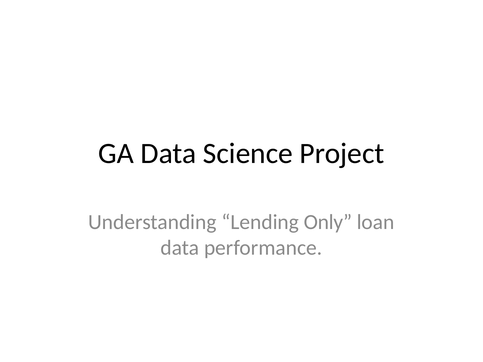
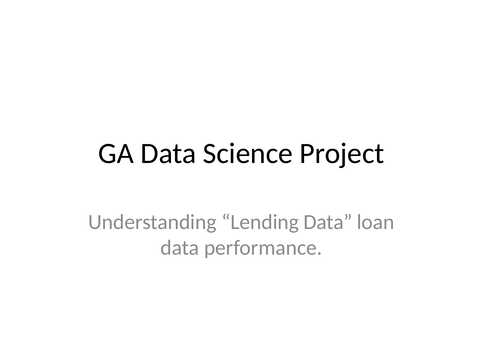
Lending Only: Only -> Data (328, 222)
